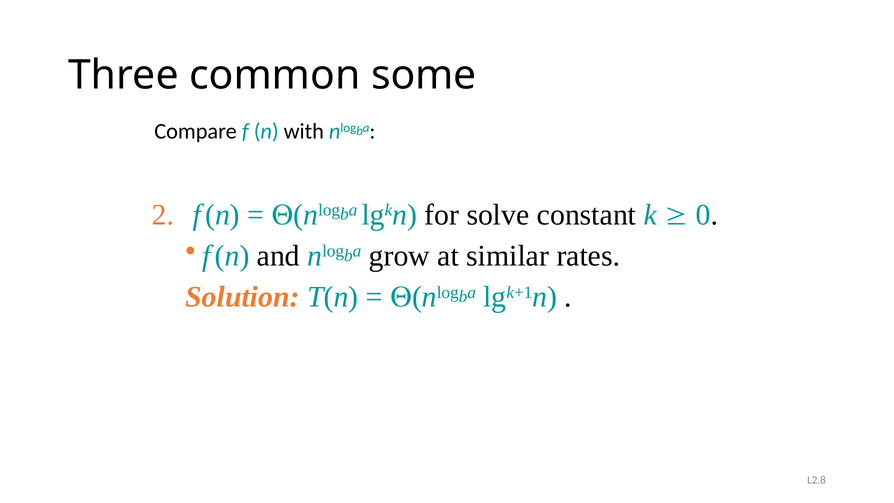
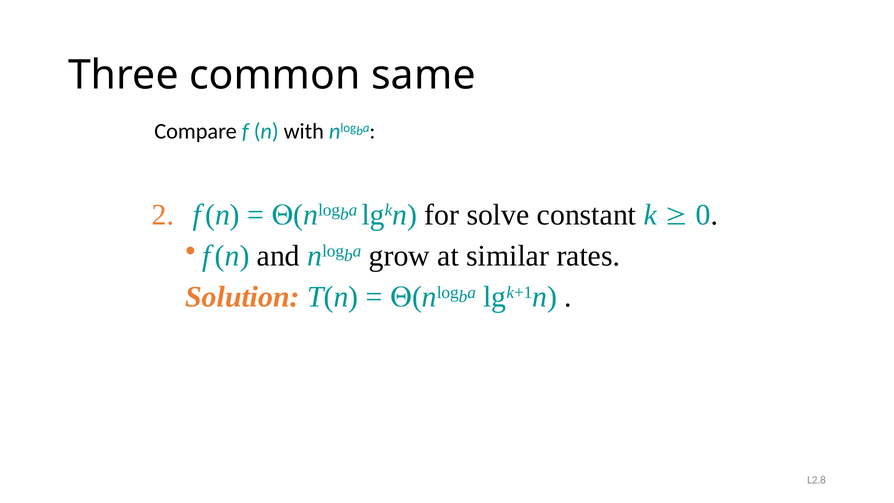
some: some -> same (424, 75)
